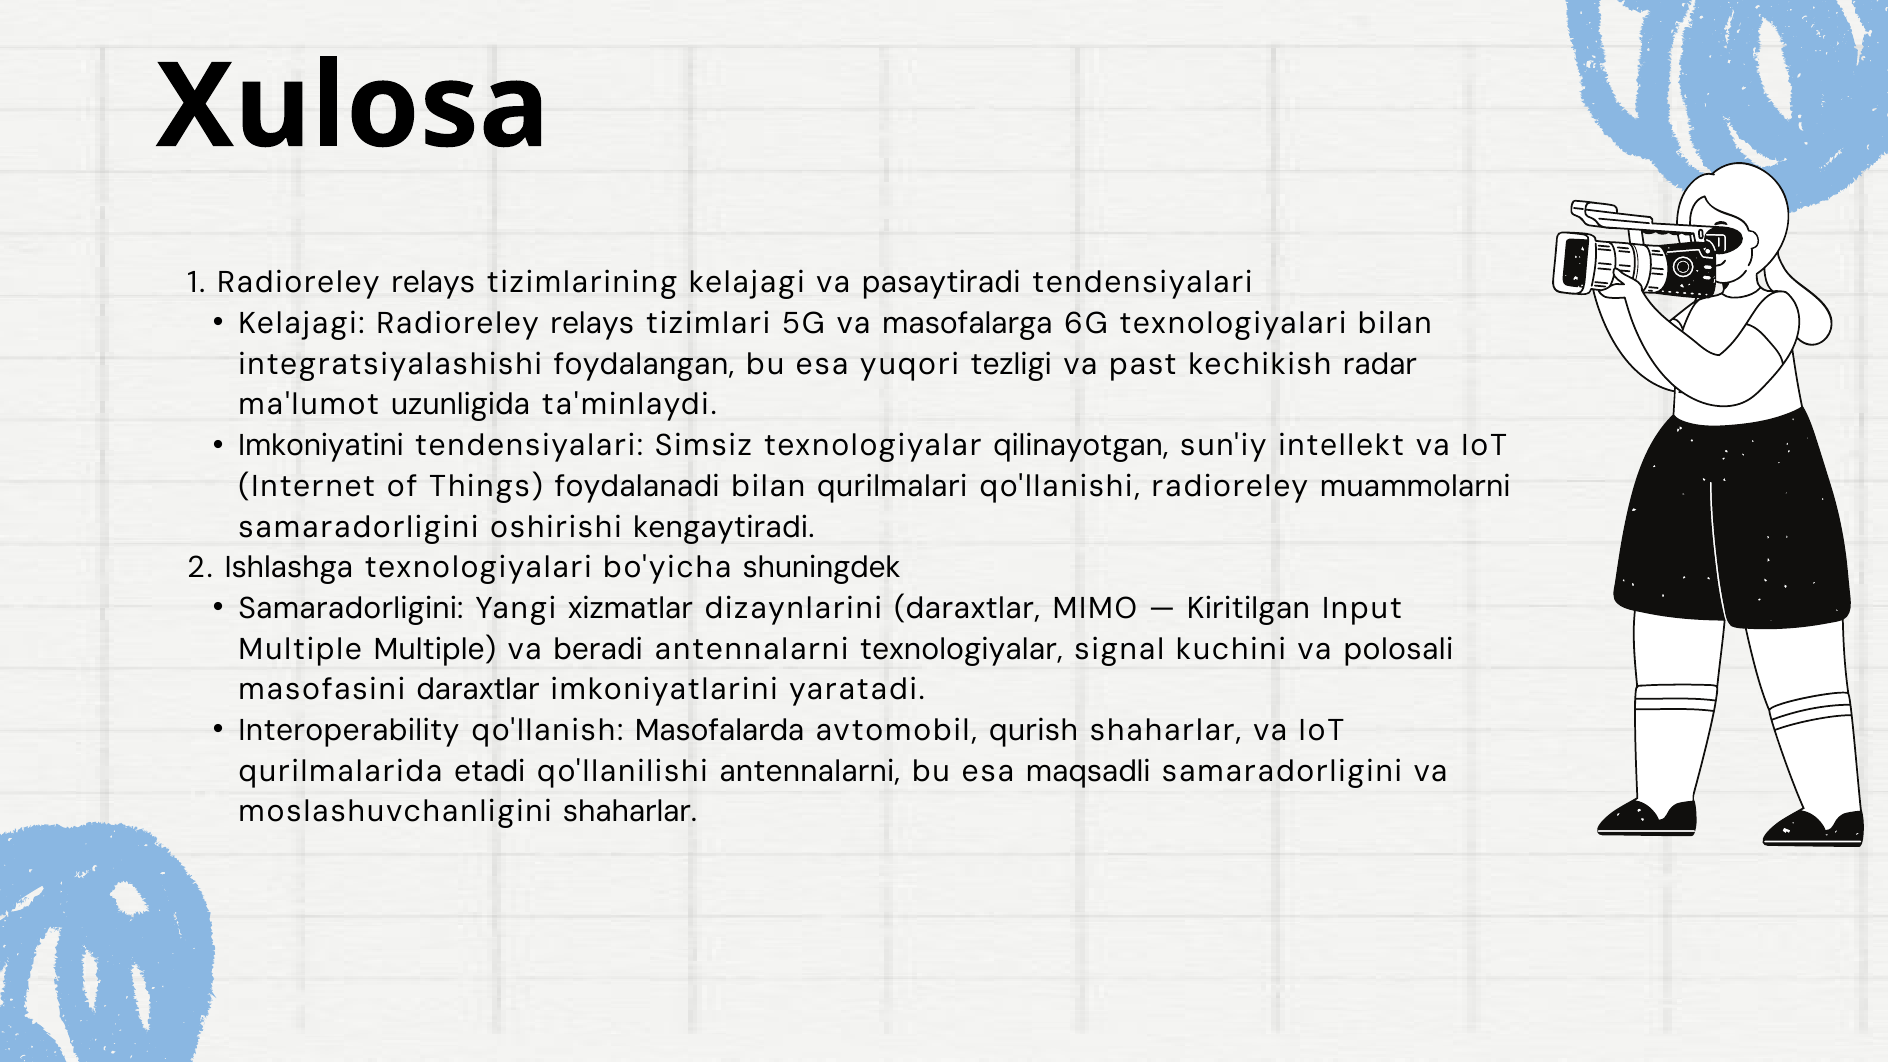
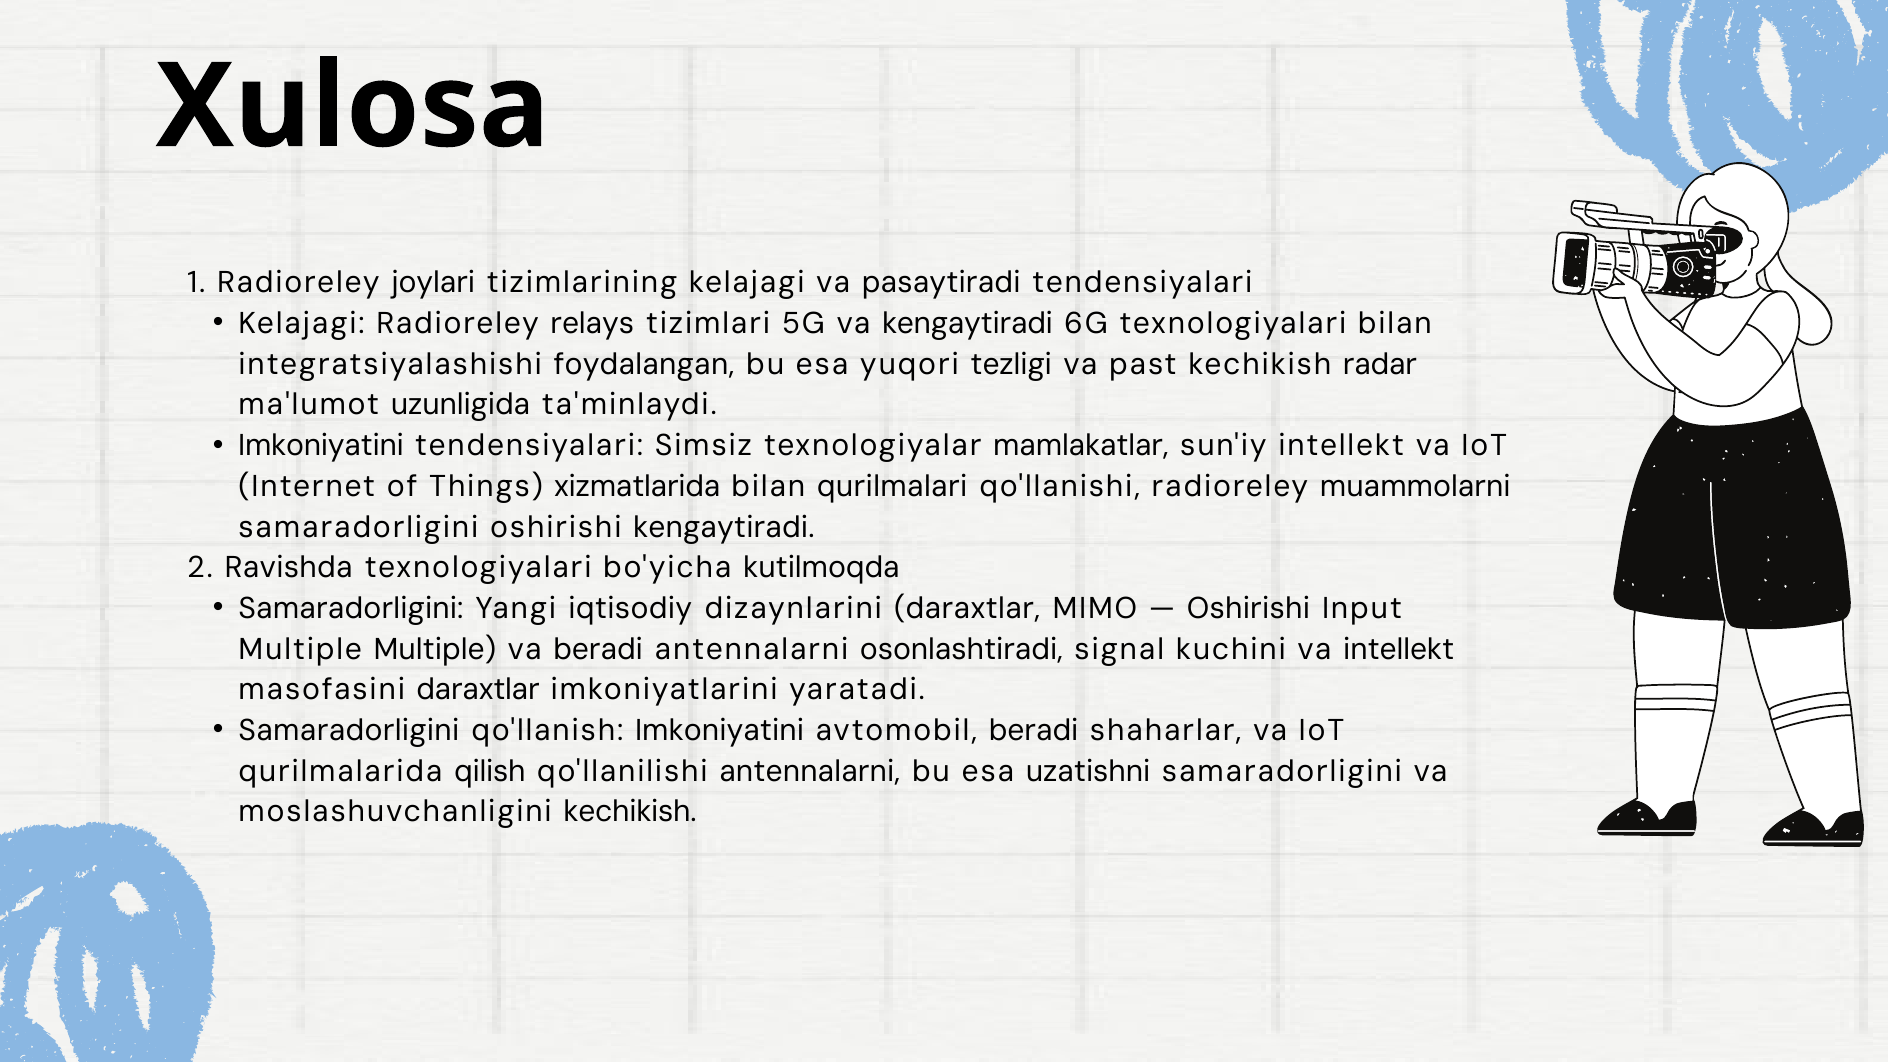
1 Radioreley relays: relays -> joylari (433, 283)
va masofalarga: masofalarga -> kengaytiradi (968, 324)
qilinayotgan: qilinayotgan -> mamlakatlar (1081, 446)
foydalanadi: foydalanadi -> xizmatlarida (637, 486)
Ishlashga: Ishlashga -> Ravishda (289, 568)
shuningdek: shuningdek -> kutilmoqda (822, 568)
xizmatlar: xizmatlar -> iqtisodiy (630, 608)
Kiritilgan: Kiritilgan -> Oshirishi (1248, 608)
antennalarni texnologiyalar: texnologiyalar -> osonlashtiradi (961, 649)
va polosali: polosali -> intellekt (1399, 649)
Interoperability: Interoperability -> Samaradorligini (349, 731)
qo'llanish Masofalarda: Masofalarda -> Imkoniyatini (720, 731)
avtomobil qurish: qurish -> beradi (1034, 731)
etadi: etadi -> qilish (490, 771)
maqsadli: maqsadli -> uzatishni (1088, 771)
moslashuvchanligini shaharlar: shaharlar -> kechikish (630, 812)
